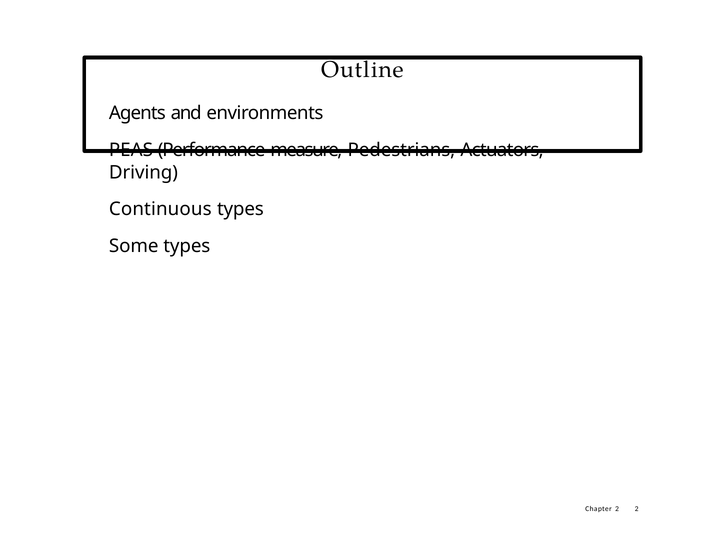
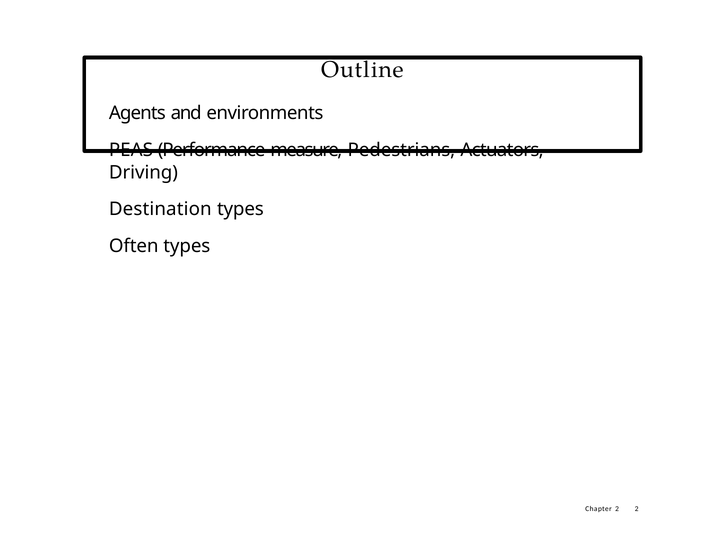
Continuous: Continuous -> Destination (160, 209)
Some: Some -> Often (134, 246)
